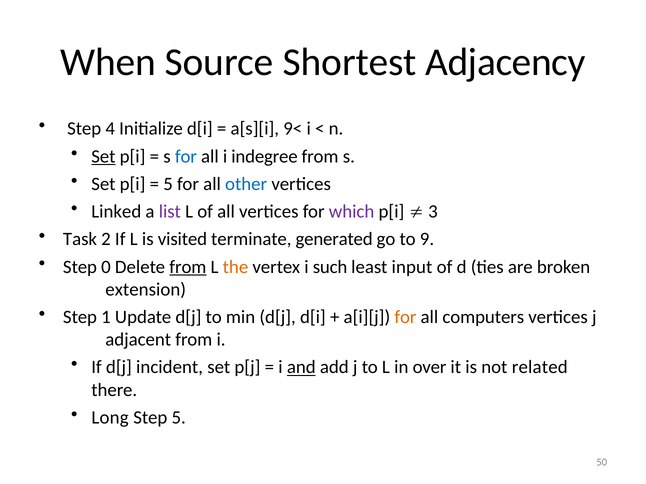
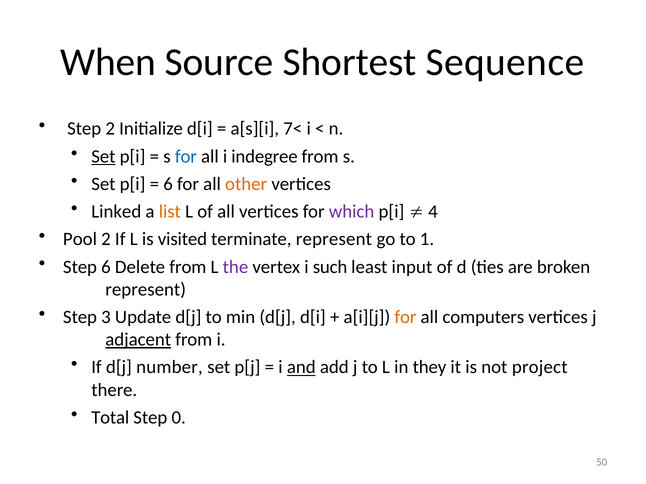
Adjacency: Adjacency -> Sequence (505, 63)
Step 4: 4 -> 2 (110, 129)
9<: 9< -> 7< (293, 129)
5: 5 -> 6 (168, 184)
other colour: blue -> orange (246, 184)
list colour: purple -> orange (170, 212)
3: 3 -> 4 (433, 212)
Task: Task -> Pool (80, 239)
terminate generated: generated -> represent (334, 239)
9: 9 -> 1 (427, 239)
Step 0: 0 -> 6 (106, 267)
from underline: present -> none (188, 267)
the colour: orange -> purple (235, 267)
extension: extension -> represent (146, 290)
1: 1 -> 3 (106, 317)
adjacent underline: none -> present (138, 340)
incident: incident -> number (169, 368)
over: over -> they (429, 368)
related: related -> project (540, 368)
Long: Long -> Total (110, 418)
Step 5: 5 -> 0 (179, 418)
